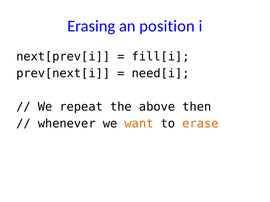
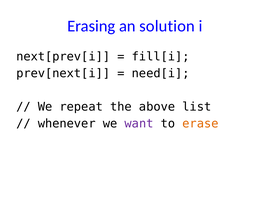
position: position -> solution (167, 26)
then: then -> list (197, 107)
want colour: orange -> purple (139, 124)
